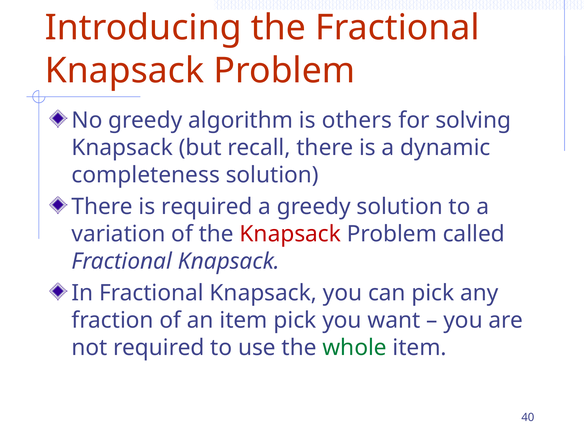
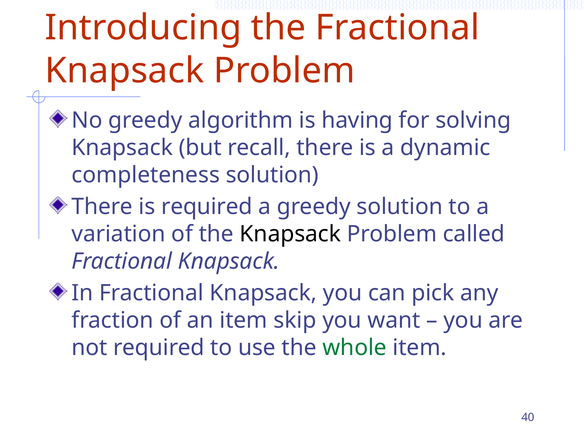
others: others -> having (357, 120)
Knapsack colour: red -> black (290, 234)
item pick: pick -> skip (295, 320)
